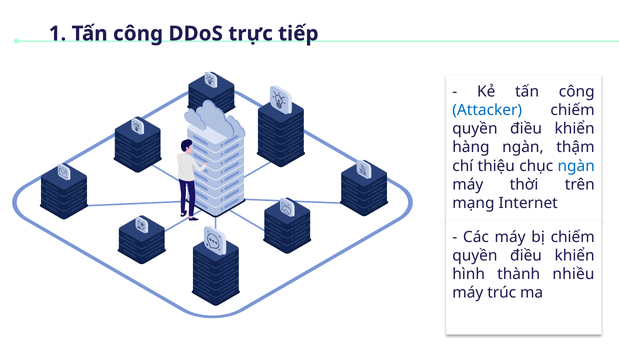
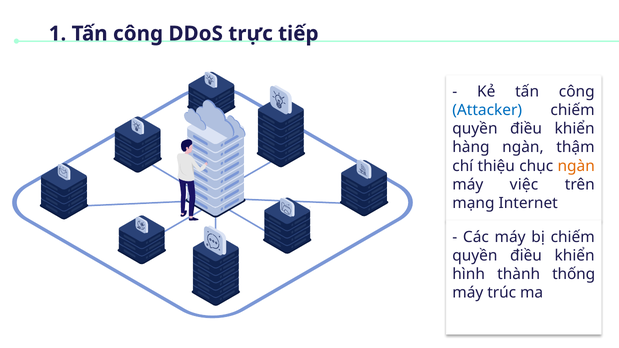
ngàn colour: blue -> orange (576, 166)
thời: thời -> việc (524, 185)
nhiều: nhiều -> thống (574, 274)
